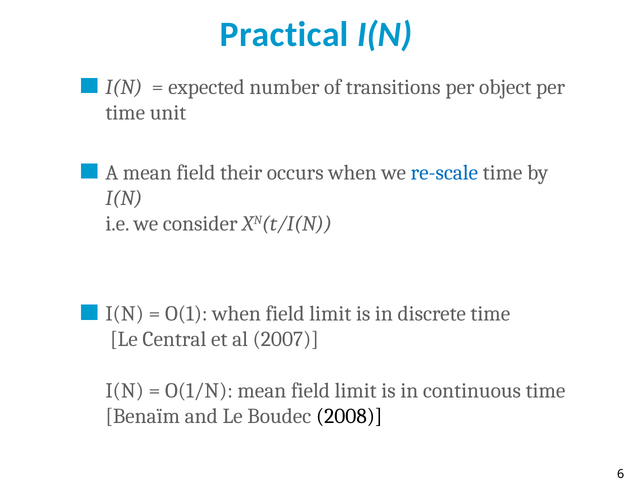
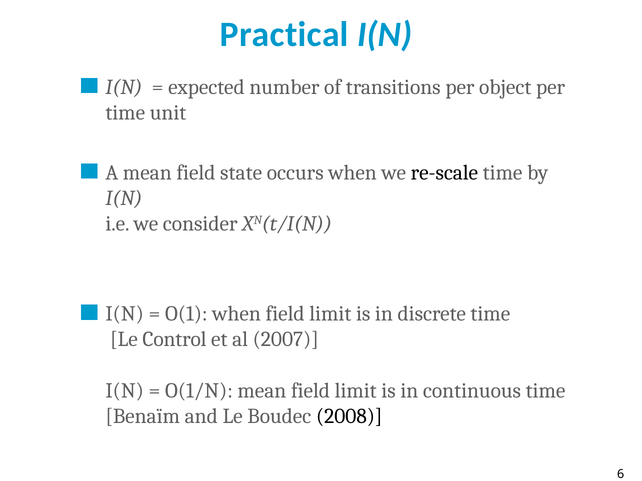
their: their -> state (241, 173)
re-scale colour: blue -> black (444, 173)
Central: Central -> Control (174, 340)
